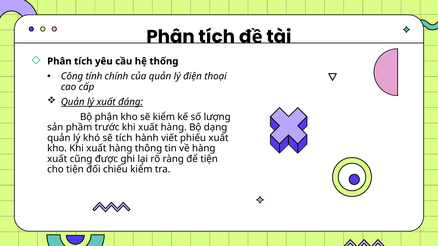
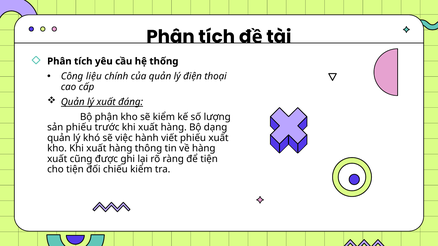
tính: tính -> liệu (94, 76)
sản phầm: phầm -> phiếu (79, 128)
sẽ tích: tích -> việc (124, 138)
